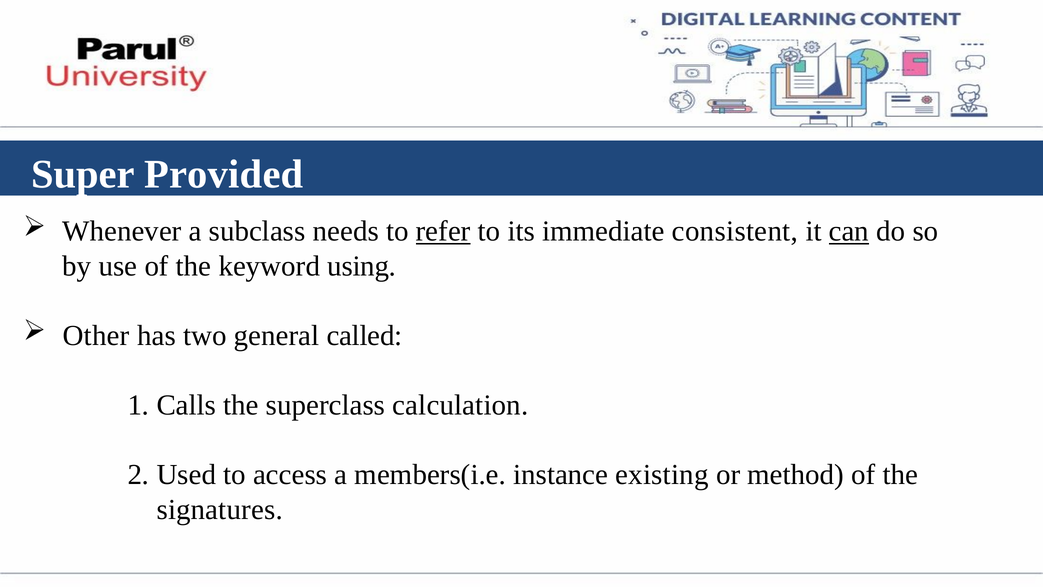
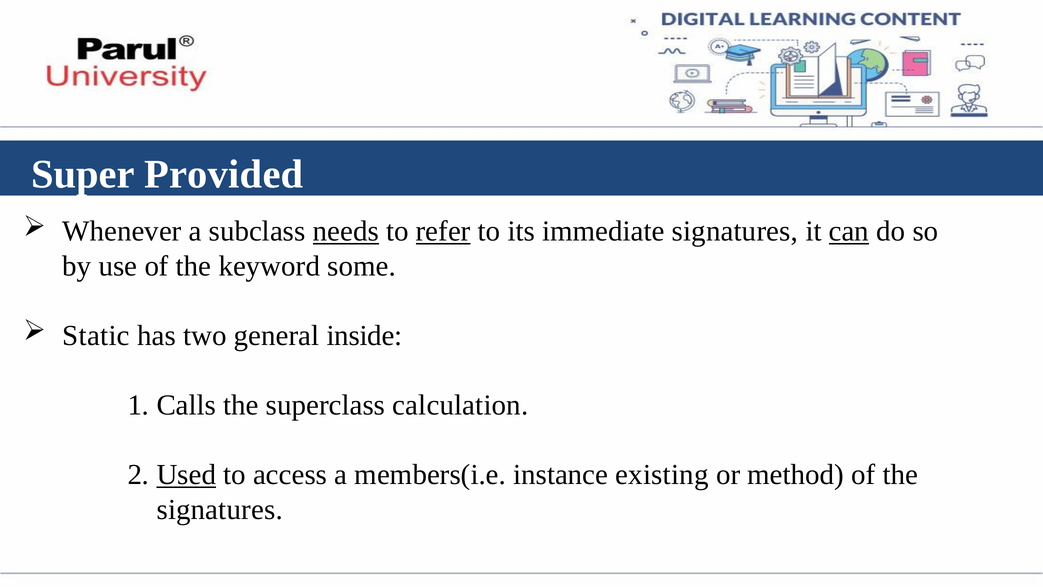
needs underline: none -> present (346, 231)
immediate consistent: consistent -> signatures (735, 231)
using: using -> some (362, 266)
Other: Other -> Static (96, 335)
called: called -> inside (364, 335)
Used underline: none -> present (186, 475)
